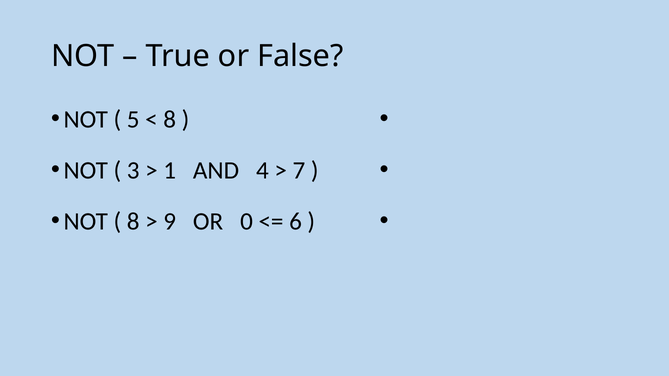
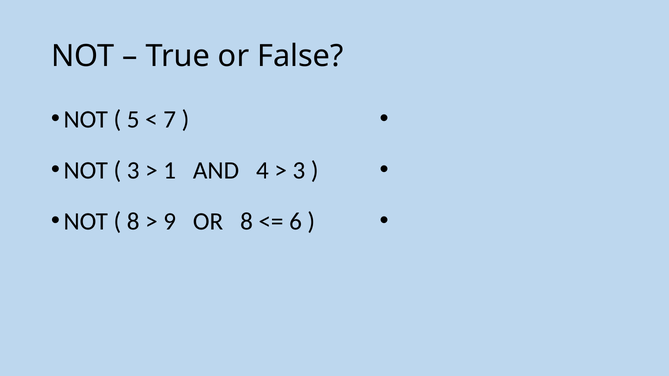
8: 8 -> 7 (170, 119)
7: 7 -> 3 (299, 170)
OR 0: 0 -> 8 (246, 221)
